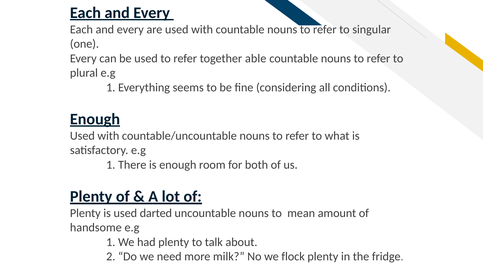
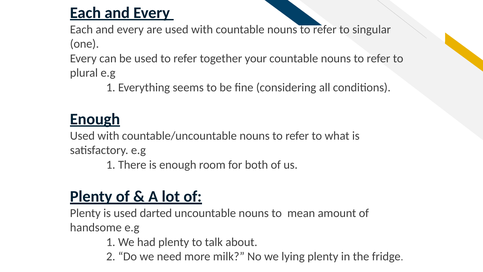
able: able -> your (256, 58)
flock: flock -> lying (293, 256)
